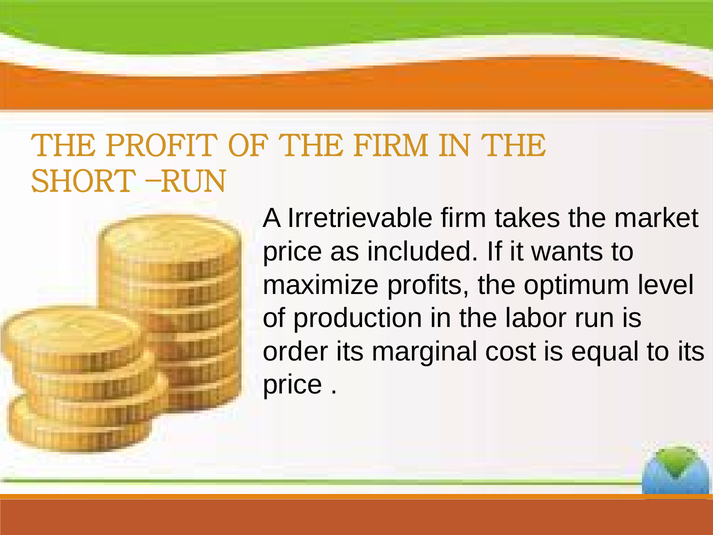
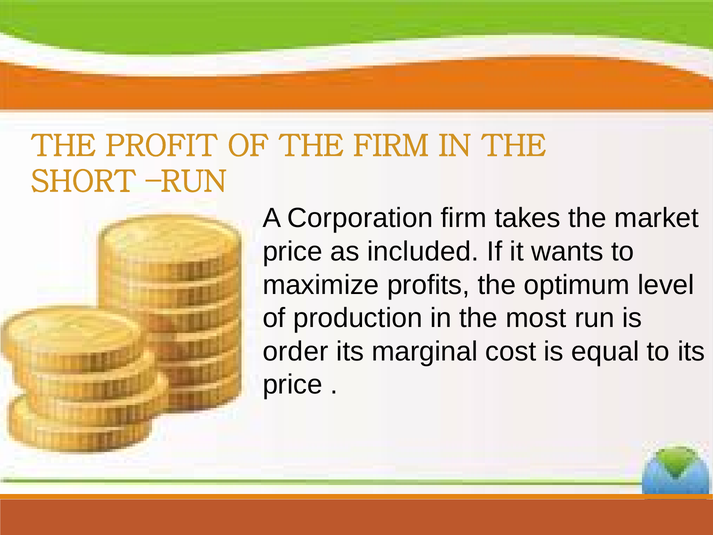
Irretrievable: Irretrievable -> Corporation (360, 218)
labor: labor -> most (536, 318)
